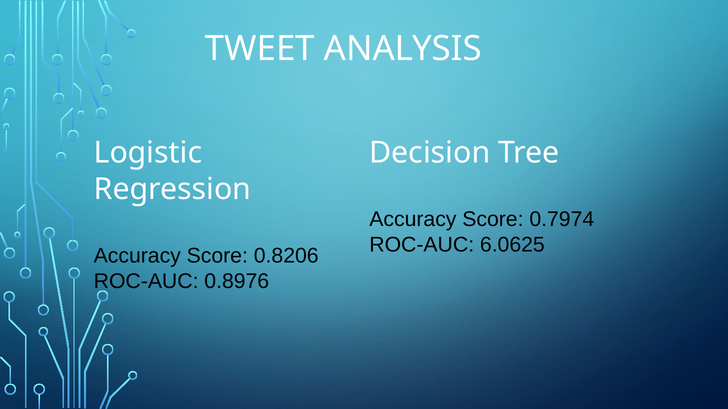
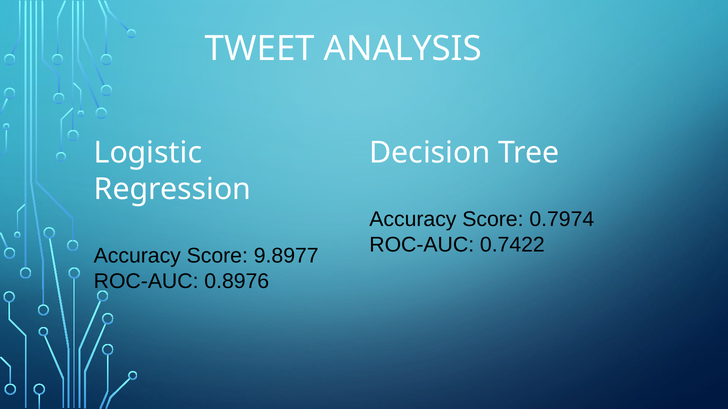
6.0625: 6.0625 -> 0.7422 (512, 245)
0.8206: 0.8206 -> 9.8977 (286, 256)
